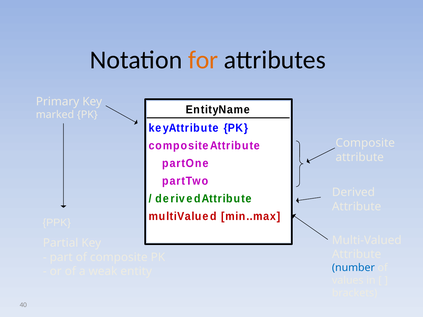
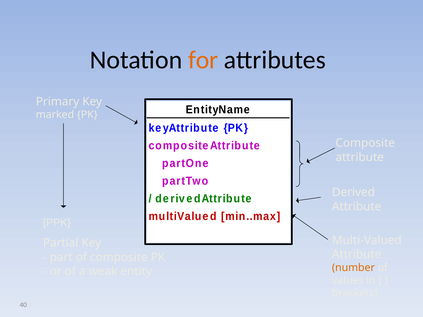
number colour: blue -> orange (353, 268)
